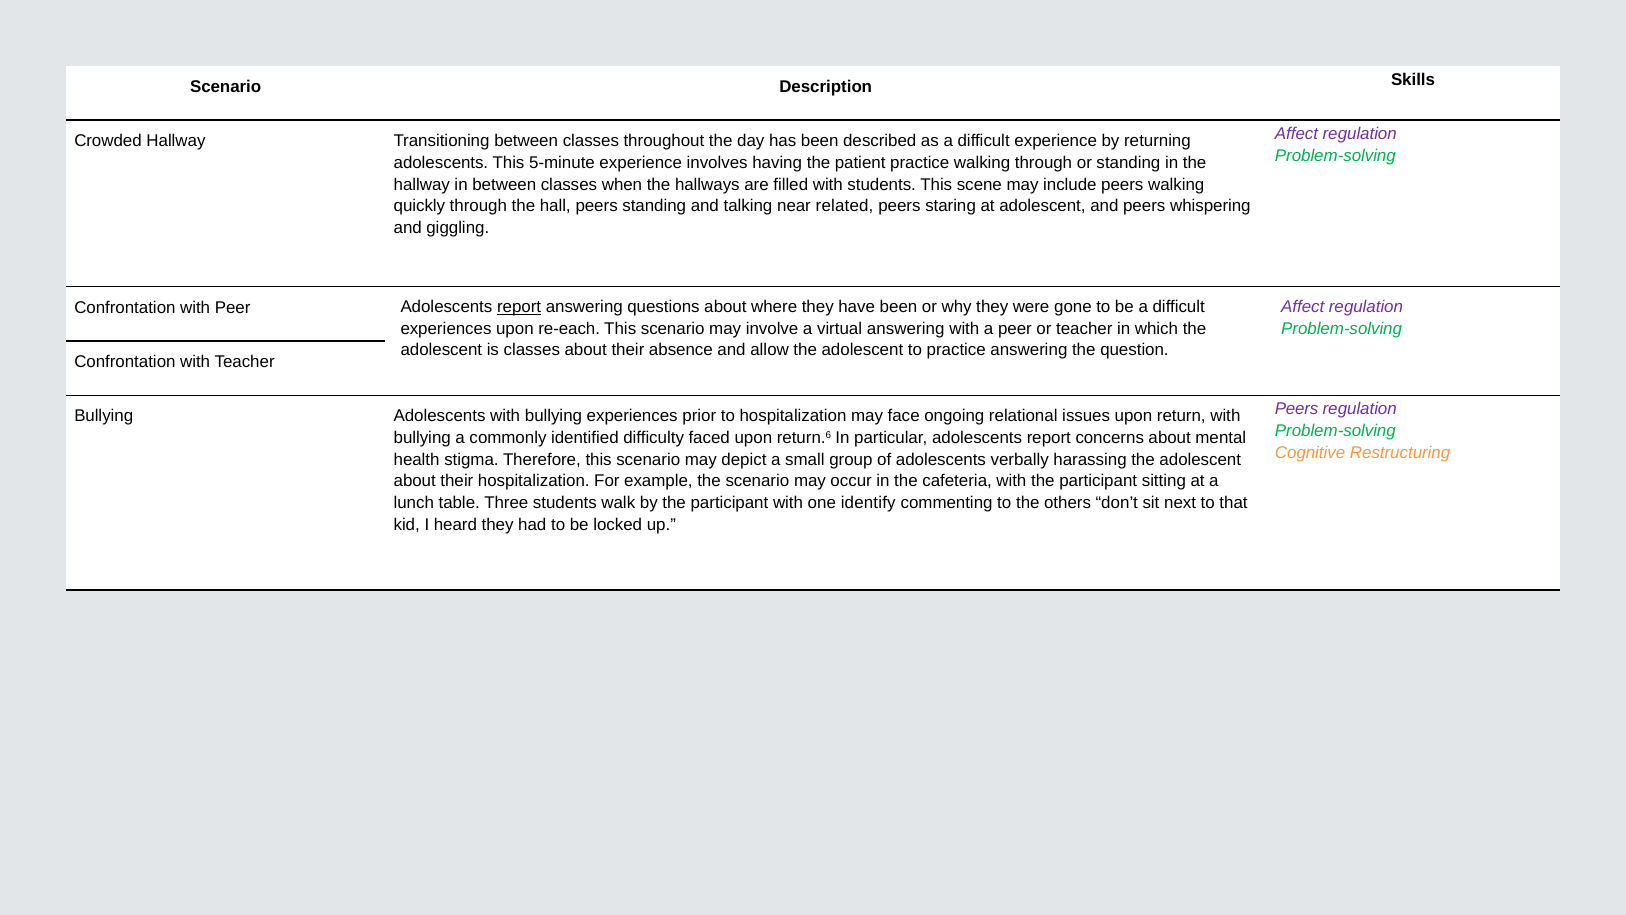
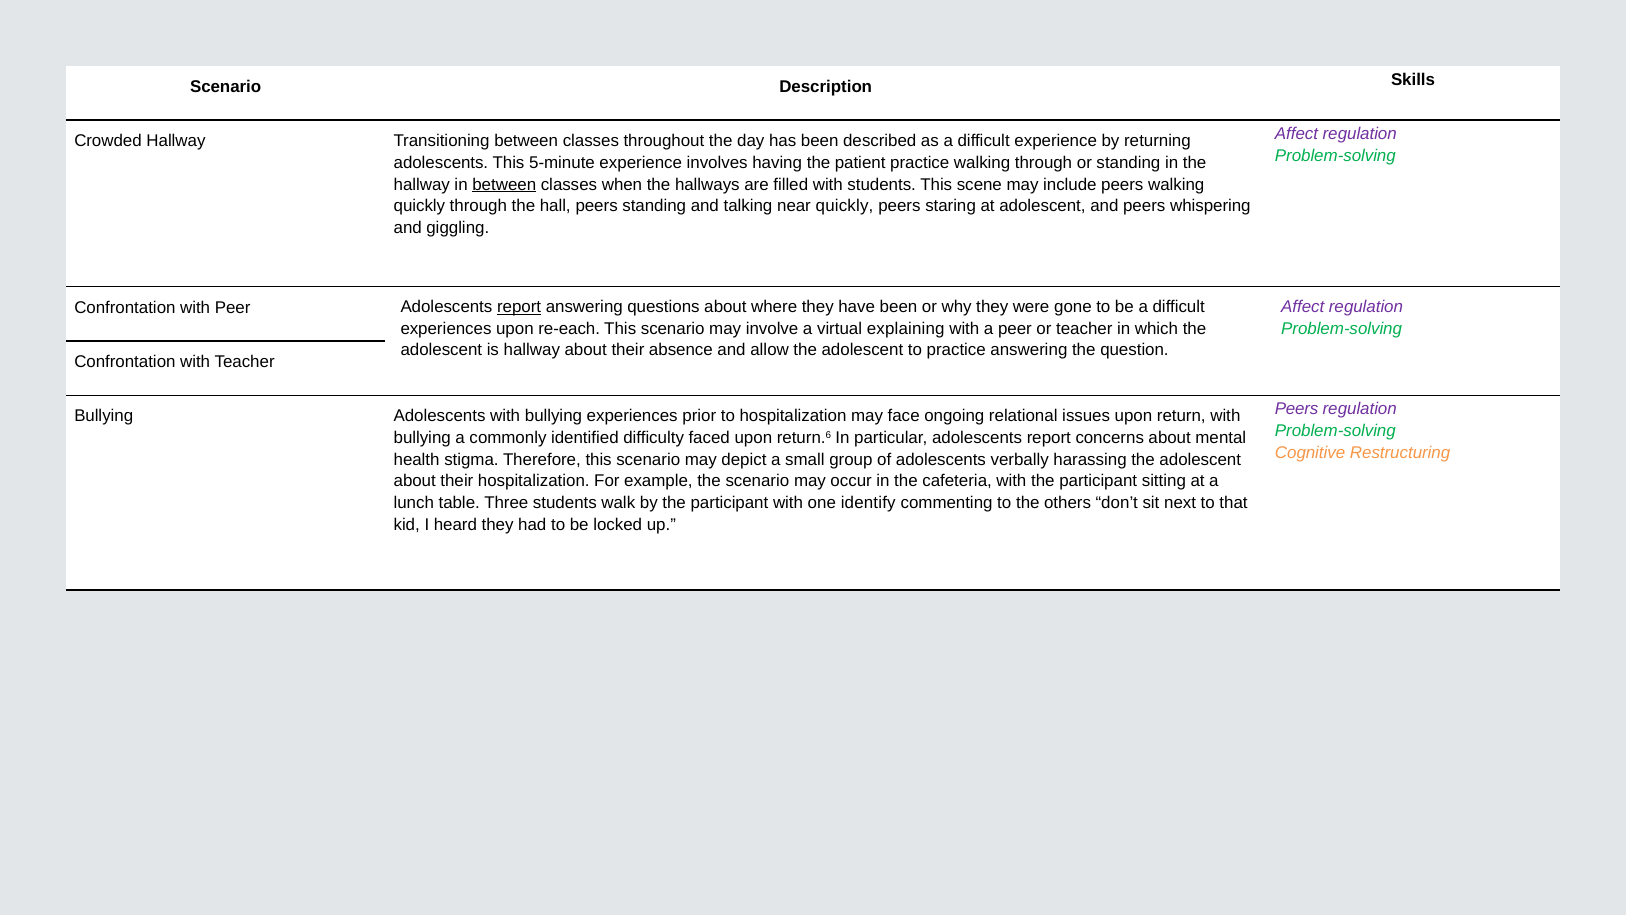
between underline: none -> present (504, 184)
near related: related -> quickly (845, 206)
virtual answering: answering -> explaining (906, 328)
is classes: classes -> hallway (532, 350)
